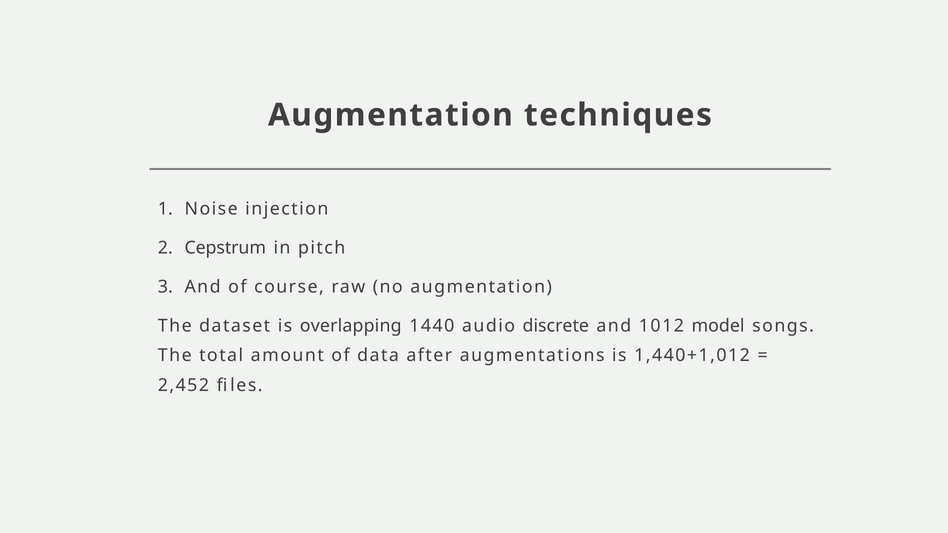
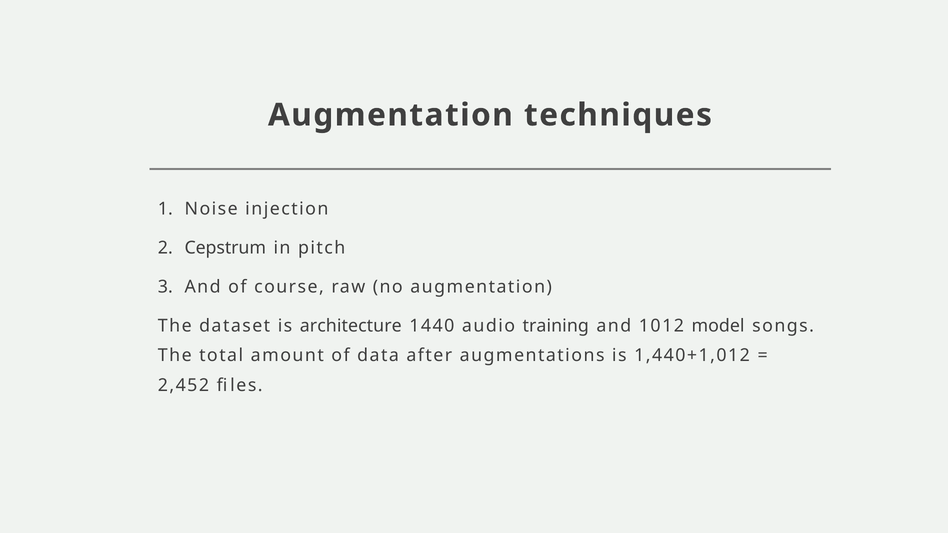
overlapping: overlapping -> architecture (351, 326)
discrete: discrete -> training (556, 326)
